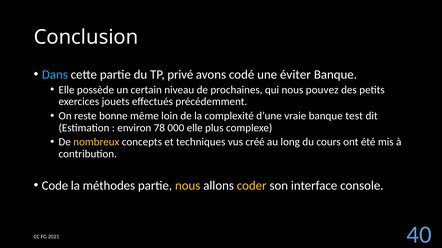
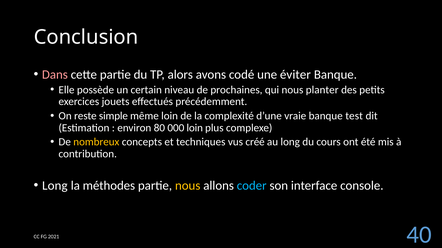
Dans colour: light blue -> pink (55, 75)
privé: privé -> alors (180, 75)
pouvez: pouvez -> planter (322, 90)
bonne: bonne -> simple (113, 116)
78: 78 -> 80 (159, 128)
000 elle: elle -> loin (195, 128)
Code: Code -> Long (55, 186)
coder colour: yellow -> light blue (252, 186)
